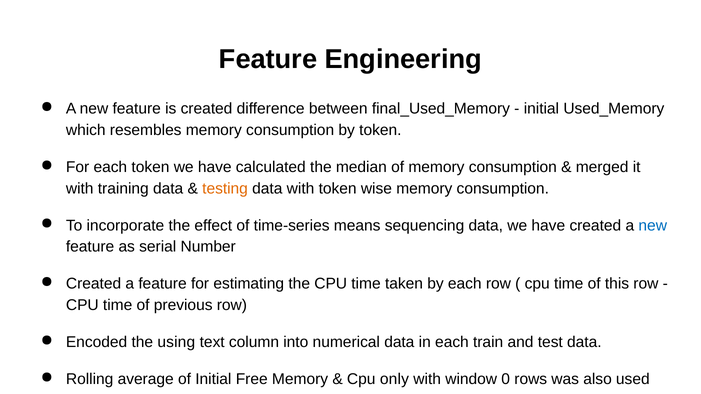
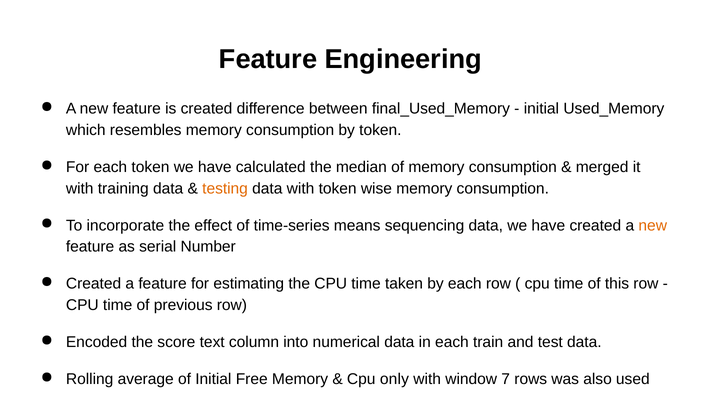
new colour: blue -> orange (653, 226)
using: using -> score (176, 343)
0: 0 -> 7 (506, 380)
